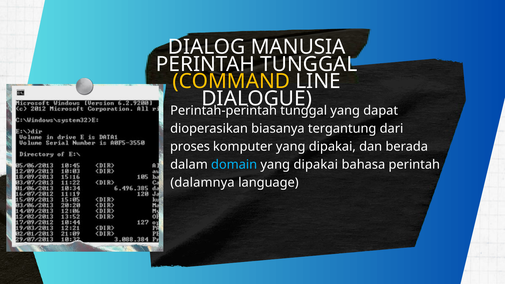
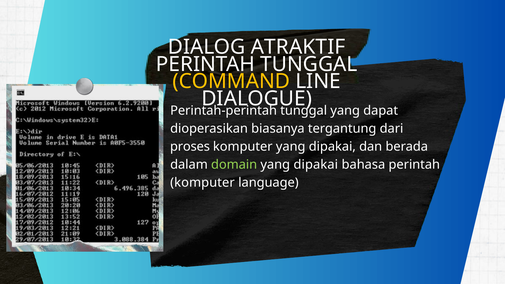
MANUSIA: MANUSIA -> ATRAKTIF (298, 47)
domain colour: light blue -> light green (234, 165)
dalamnya: dalamnya -> komputer (202, 183)
